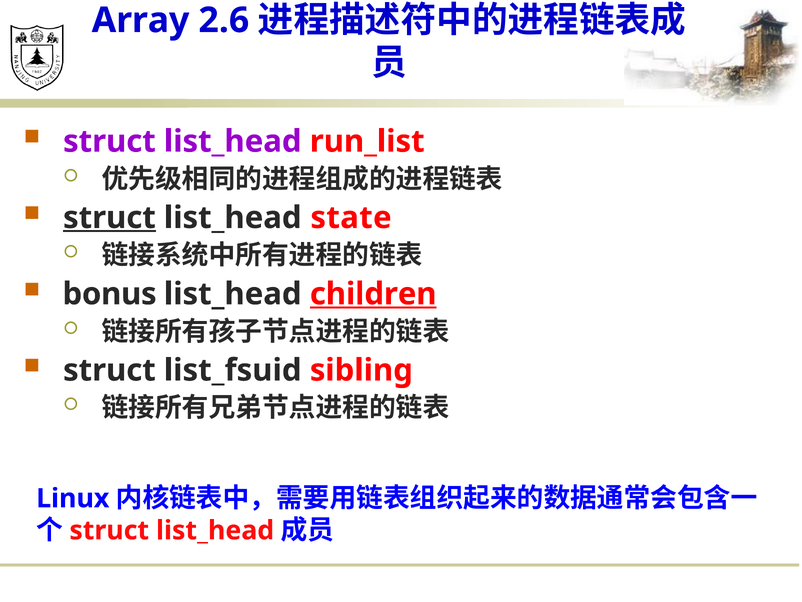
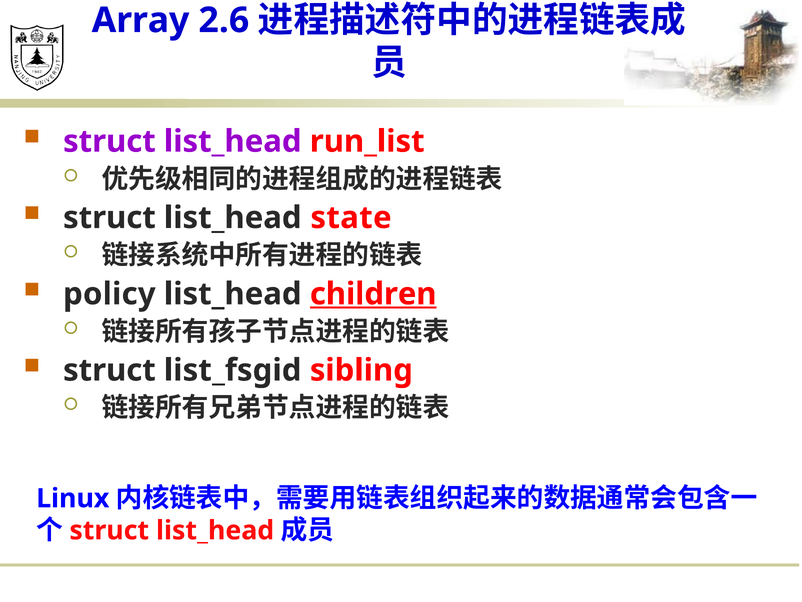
struct underline: present -> none (109, 218)
bonus: bonus -> policy (109, 294)
list_fsuid: list_fsuid -> list_fsgid (233, 370)
